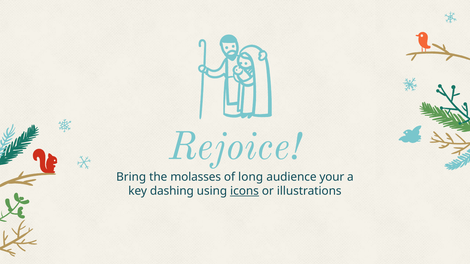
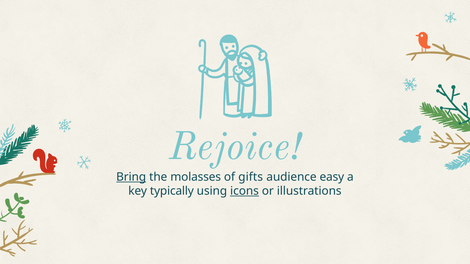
Bring underline: none -> present (131, 177)
long: long -> gifts (251, 177)
your: your -> easy (332, 177)
dashing: dashing -> typically (172, 191)
